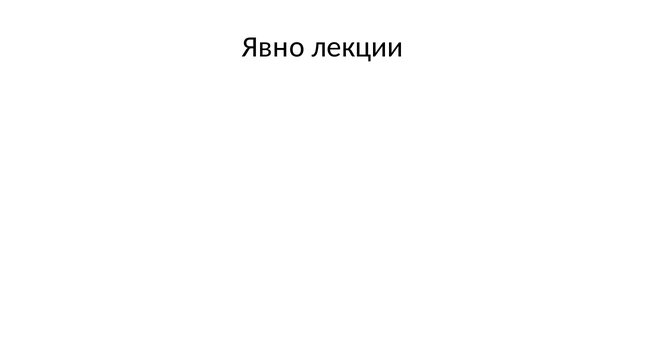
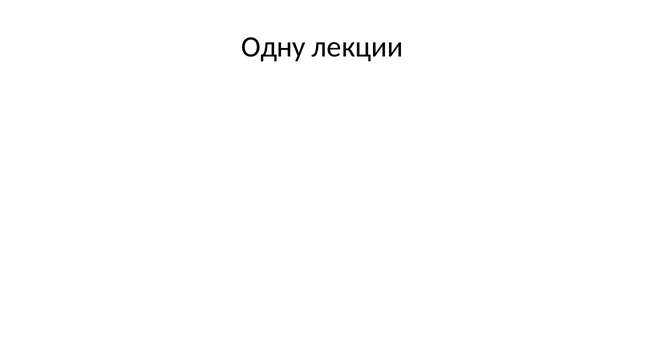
Явно: Явно -> Одну (273, 47)
